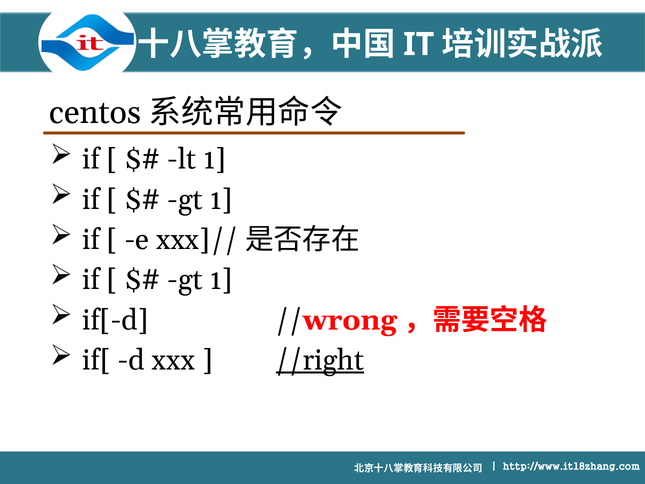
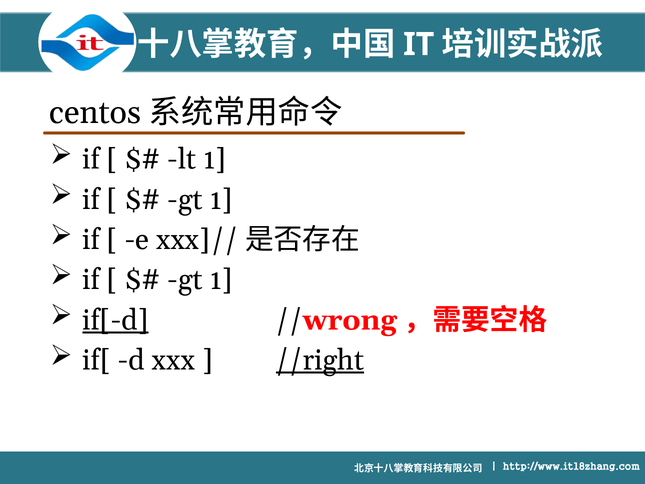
if[-d underline: none -> present (115, 320)
